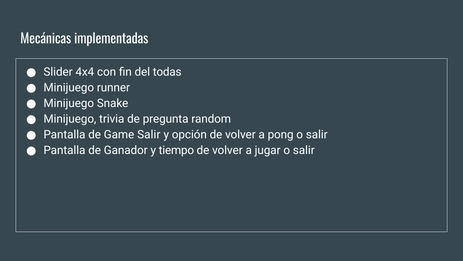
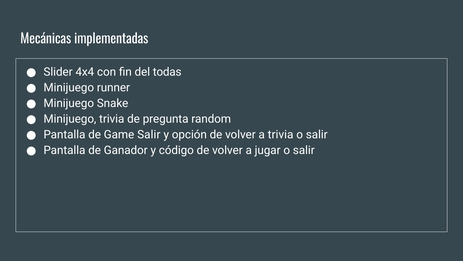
a pong: pong -> trivia (281, 134)
tiempo: tiempo -> código (176, 150)
